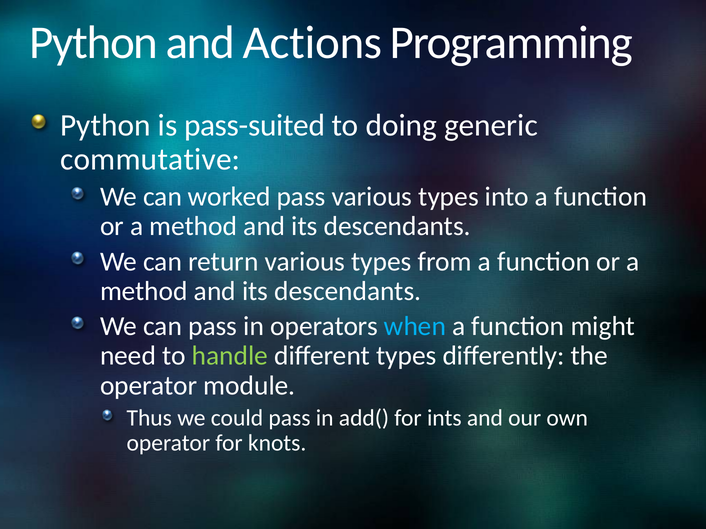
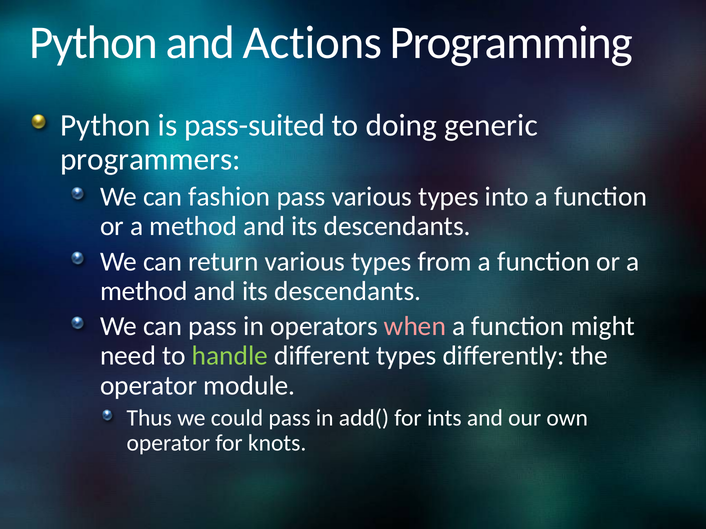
commutative: commutative -> programmers (150, 160)
worked: worked -> fashion (229, 197)
when colour: light blue -> pink (415, 327)
